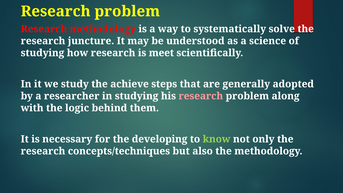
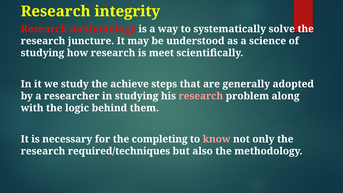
problem: problem -> integrity (127, 11)
developing: developing -> completing (160, 139)
know colour: light green -> pink (217, 139)
concepts/techniques: concepts/techniques -> required/techniques (119, 151)
